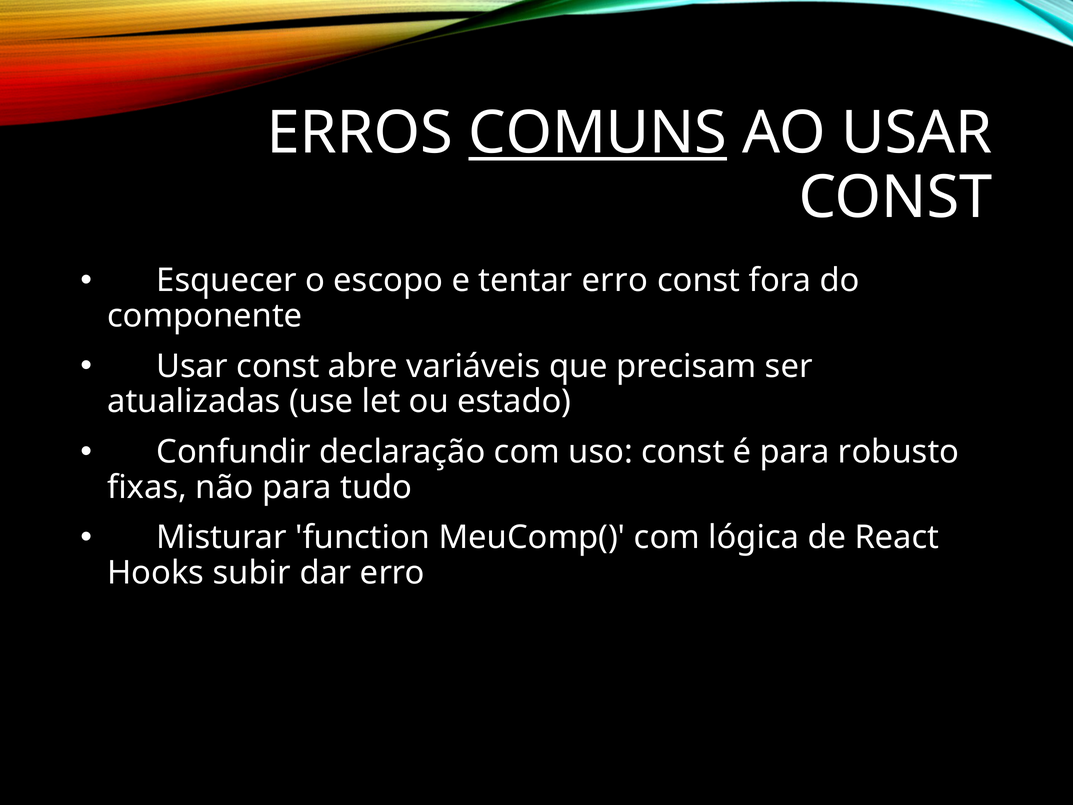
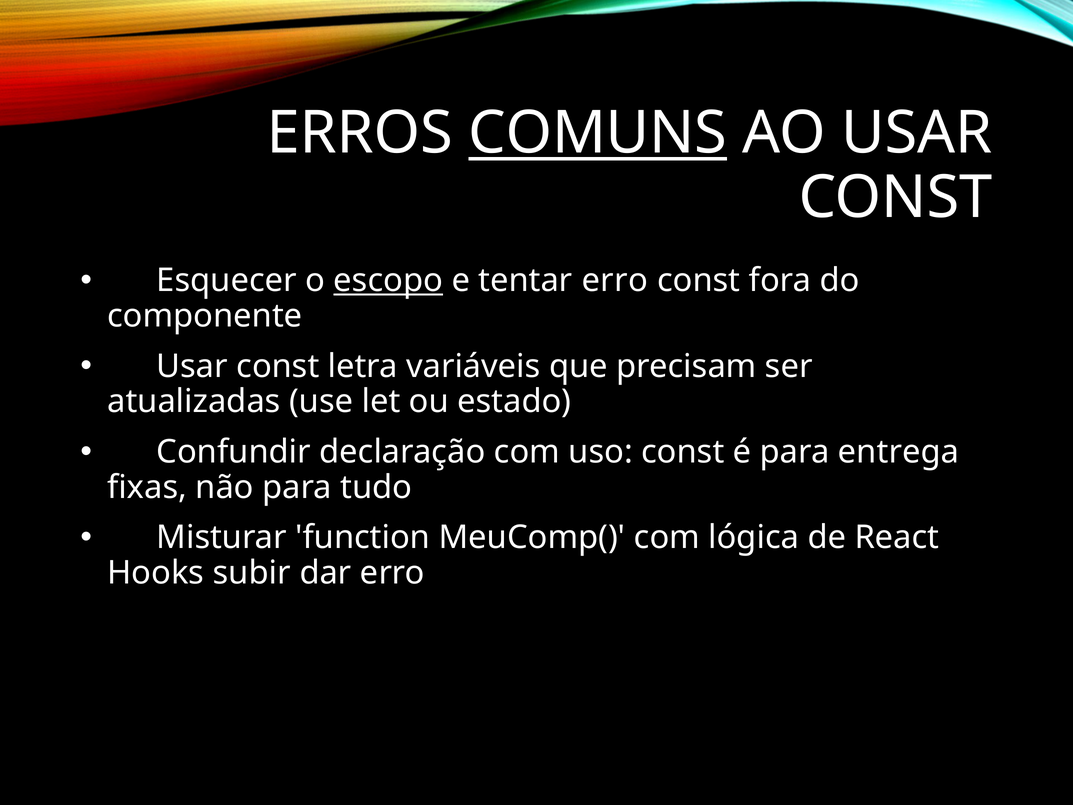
escopo underline: none -> present (388, 280)
abre: abre -> letra (363, 366)
robusto: robusto -> entrega (899, 452)
